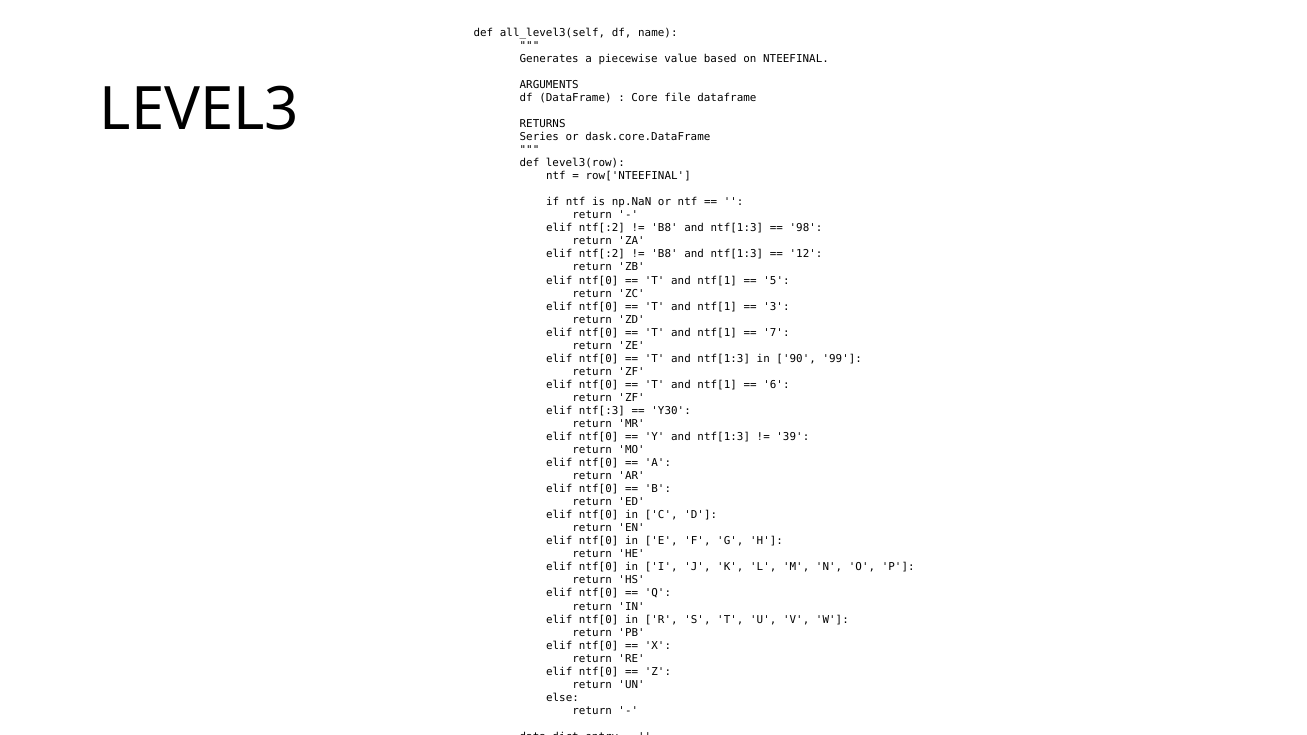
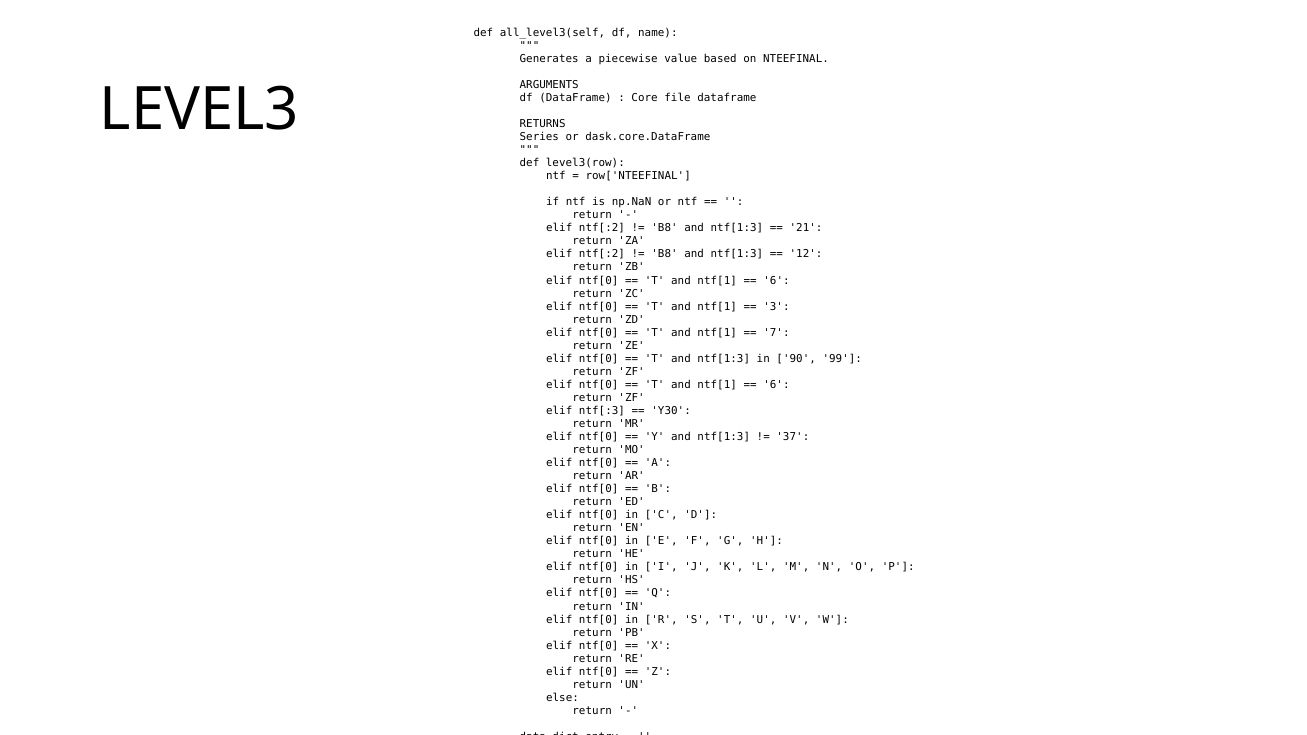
98: 98 -> 21 (806, 228)
5: 5 -> 6 (776, 280)
39: 39 -> 37 (793, 437)
